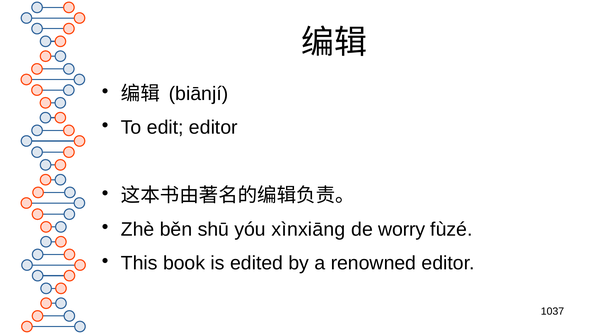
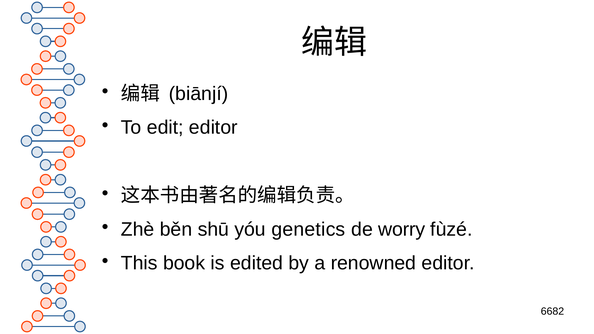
xìnxiāng: xìnxiāng -> genetics (308, 229)
1037: 1037 -> 6682 (552, 311)
